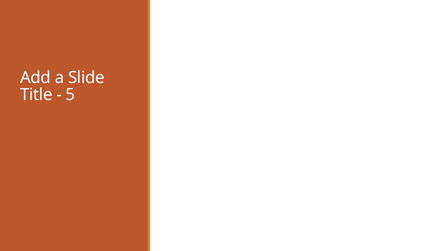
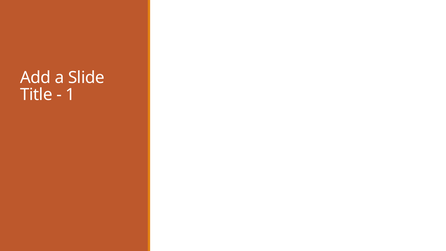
5: 5 -> 1 (70, 95)
